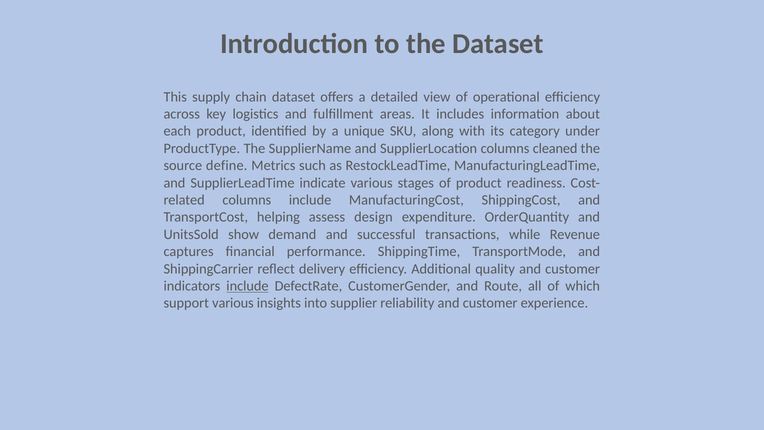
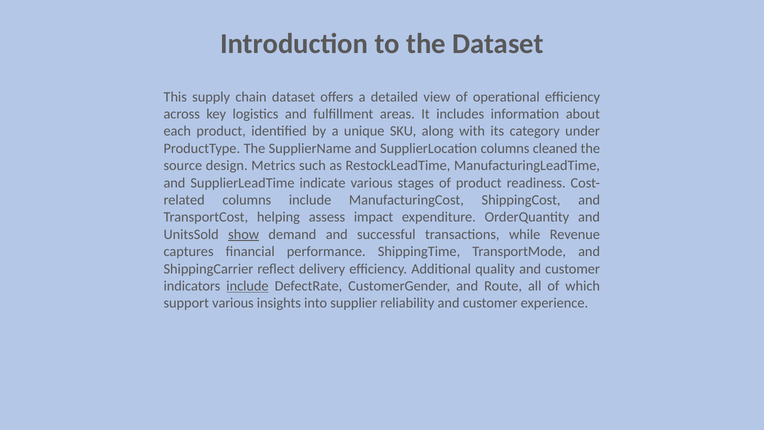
define: define -> design (227, 166)
design: design -> impact (374, 217)
show underline: none -> present (244, 234)
